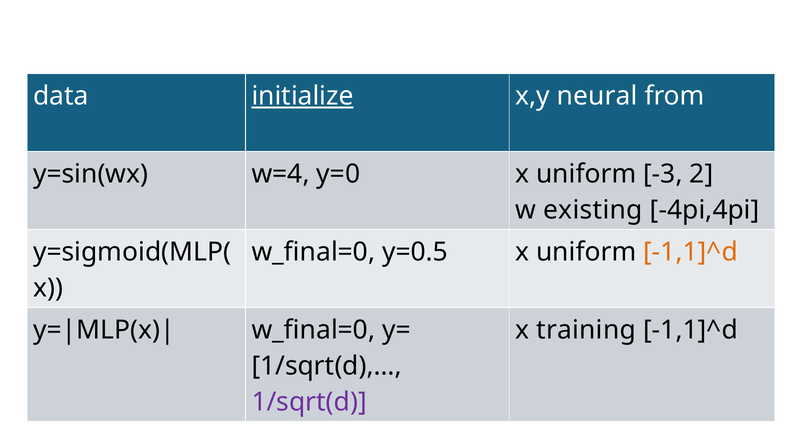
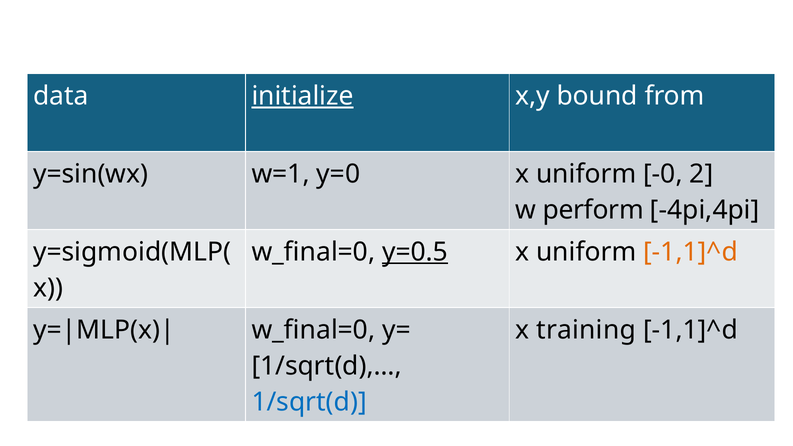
neural: neural -> bound (597, 96)
w=4: w=4 -> w=1 (281, 174)
-3: -3 -> -0 (663, 174)
existing: existing -> perform (593, 210)
y=0.5 underline: none -> present (415, 252)
1/sqrt(d colour: purple -> blue (309, 402)
